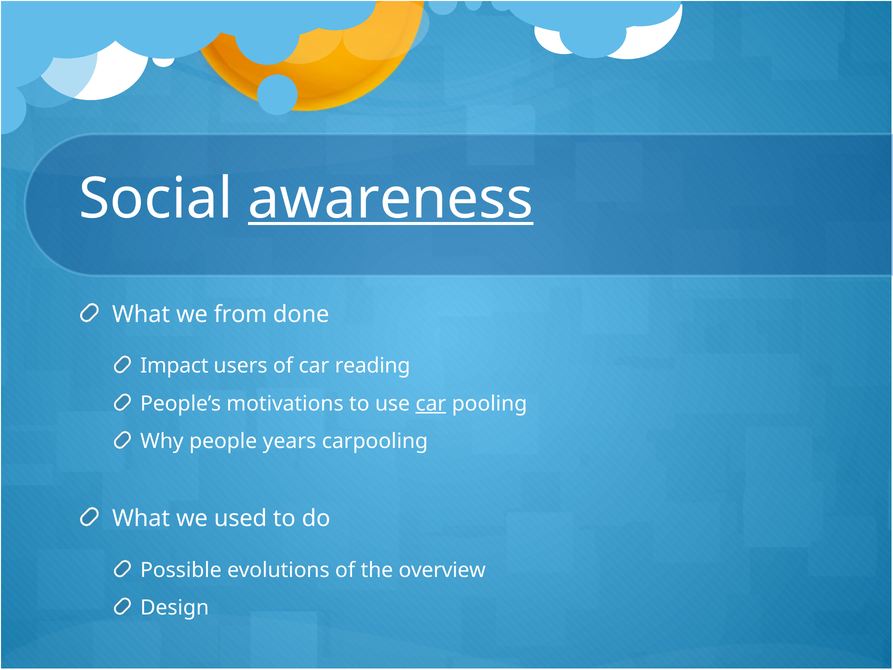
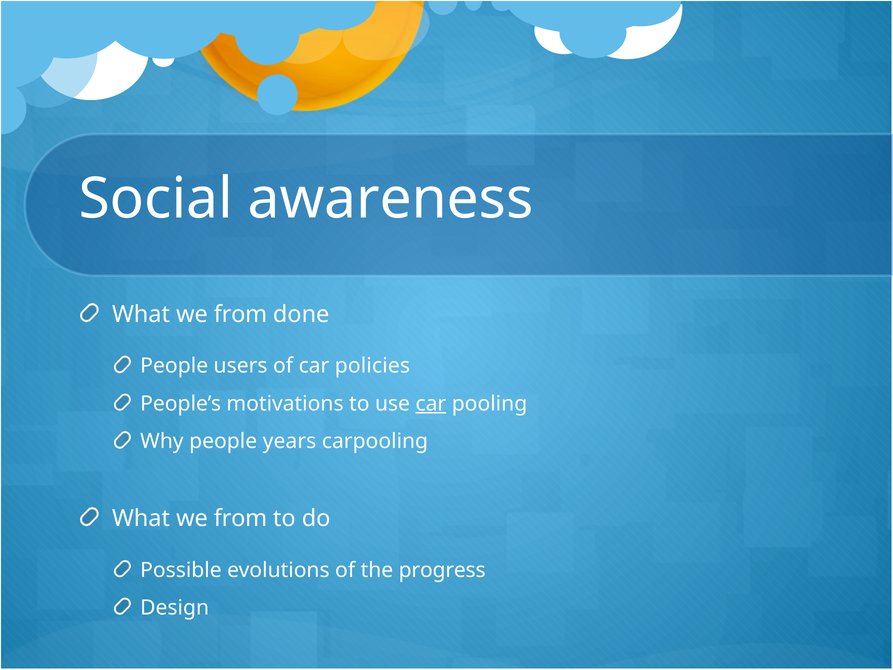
awareness underline: present -> none (391, 199)
Impact: Impact -> People (174, 366)
reading: reading -> policies (372, 366)
used: used -> from (241, 518)
overview: overview -> progress (442, 570)
